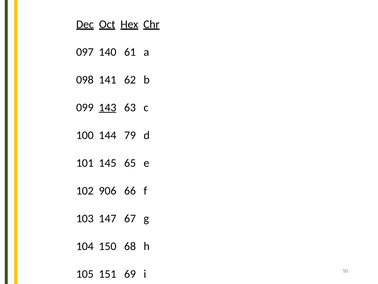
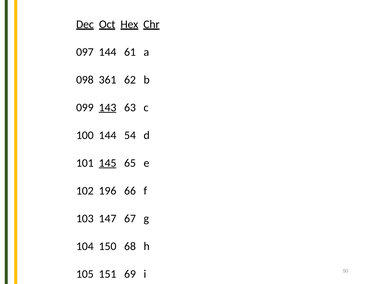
097 140: 140 -> 144 (108, 52)
141: 141 -> 361 (108, 80)
79: 79 -> 54 (130, 135)
145 underline: none -> present (108, 163)
906: 906 -> 196 (108, 190)
